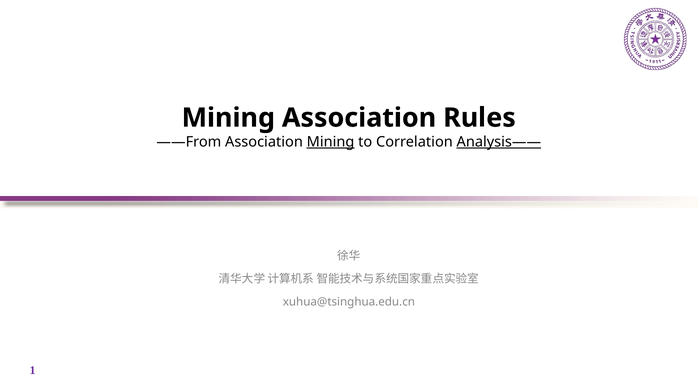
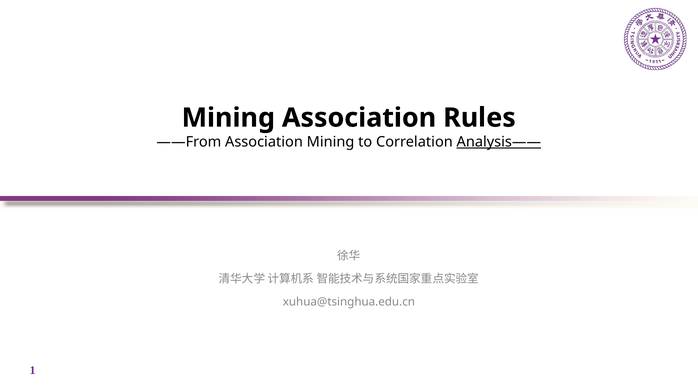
Mining underline: present -> none (331, 142)
